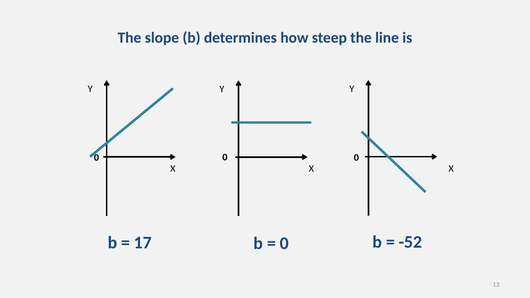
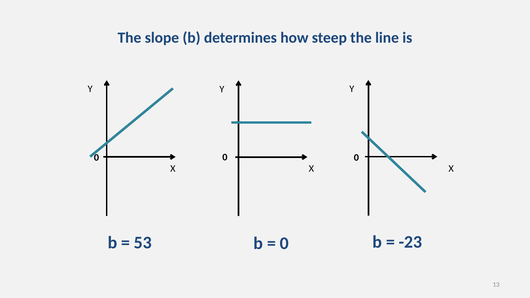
17: 17 -> 53 (143, 243)
-52: -52 -> -23 (410, 242)
